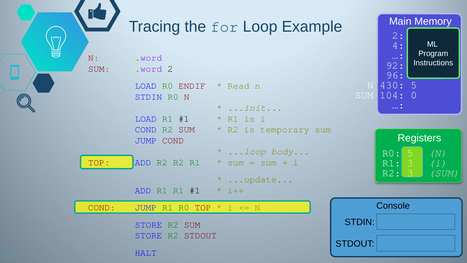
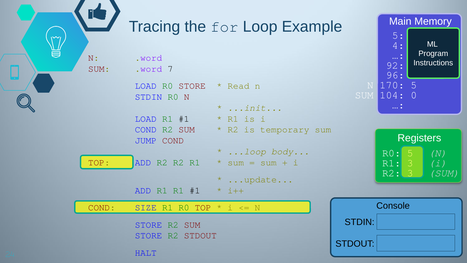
2: 2 -> 5 (398, 35)
.word 2: 2 -> 7 (170, 69)
430: 430 -> 170 (392, 85)
R0 ENDIF: ENDIF -> STORE (192, 86)
COND JUMP: JUMP -> SIZE (146, 207)
